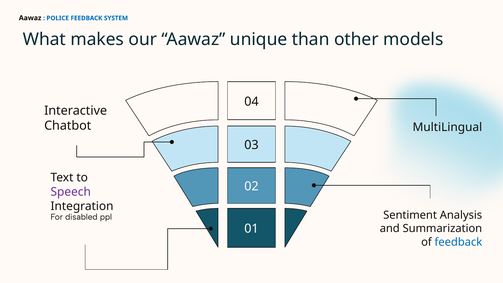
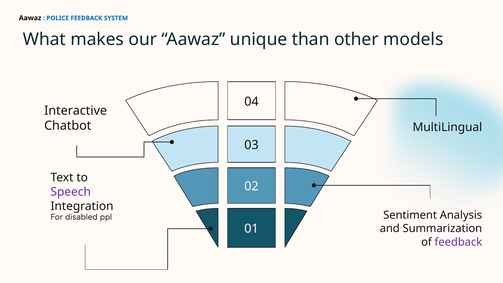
feedback colour: blue -> purple (458, 242)
